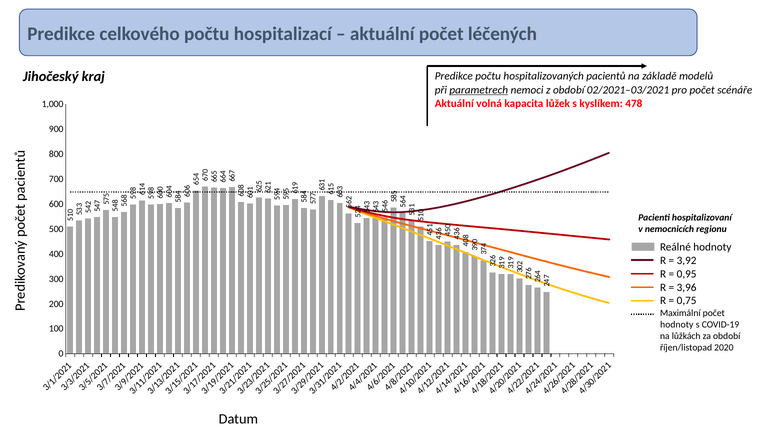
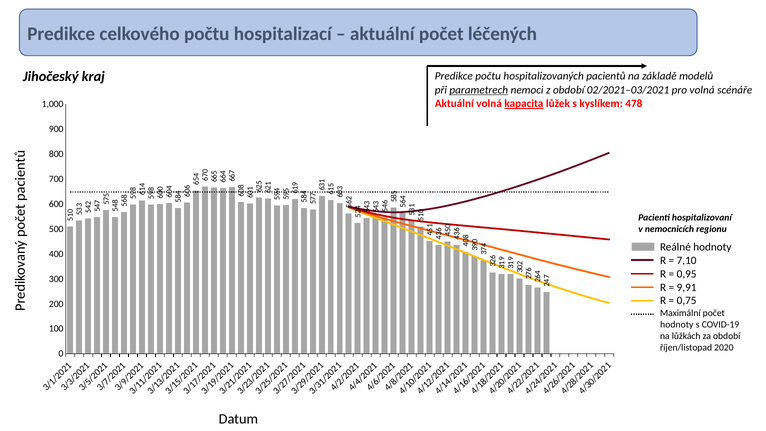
pro počet: počet -> volná (702, 90)
kapacita underline: none -> present (524, 104)
3,92: 3,92 -> 7,10 (687, 260)
3,96: 3,96 -> 9,91 (687, 287)
